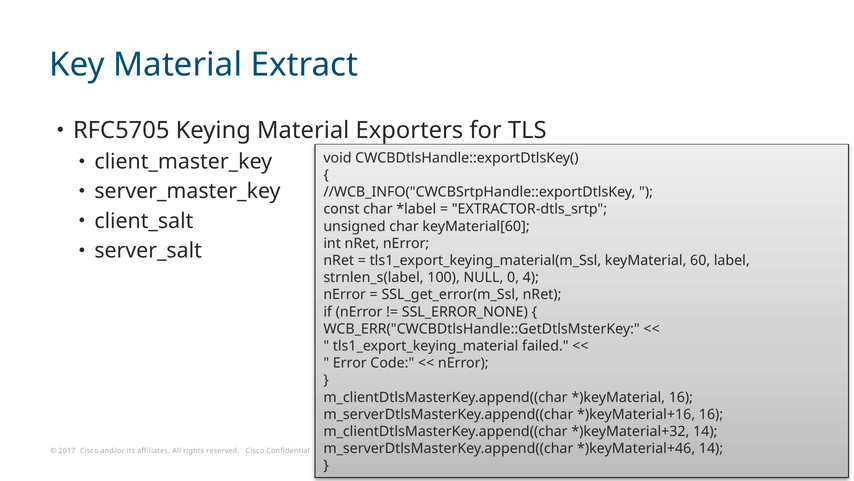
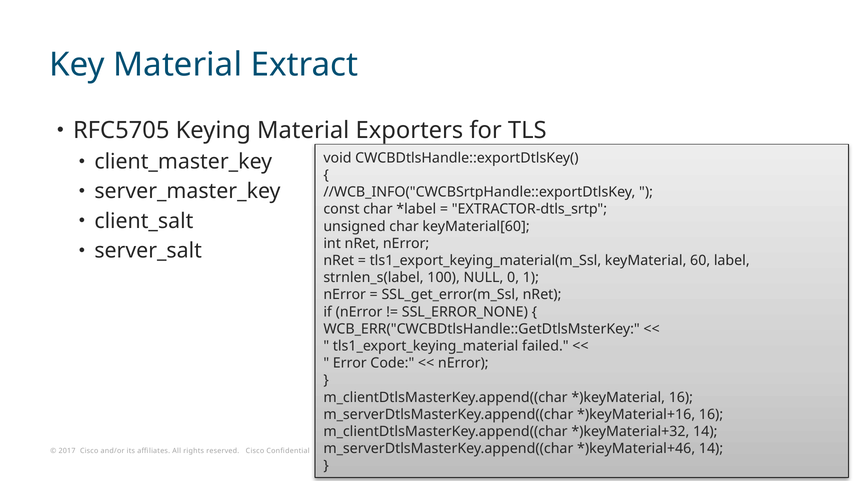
4: 4 -> 1 (531, 277)
